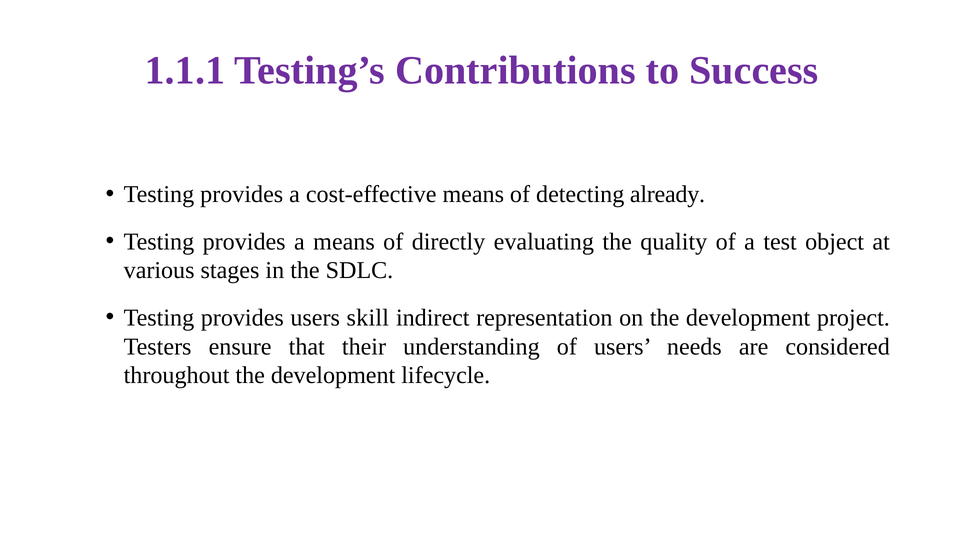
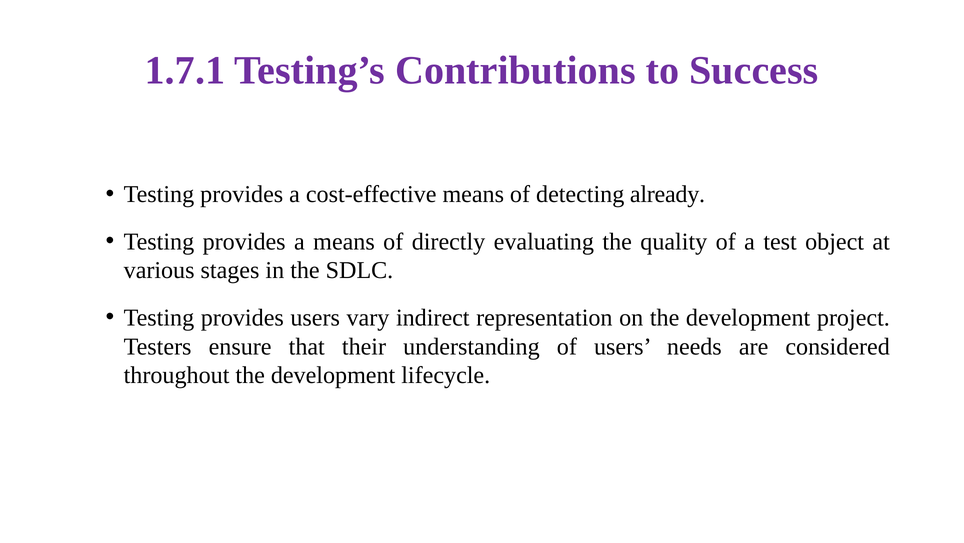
1.1.1: 1.1.1 -> 1.7.1 (185, 70)
skill: skill -> vary (368, 317)
